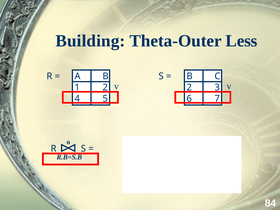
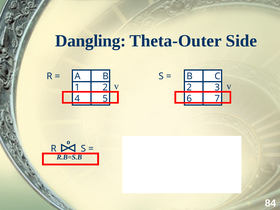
Building: Building -> Dangling (91, 41)
Less: Less -> Side (241, 41)
